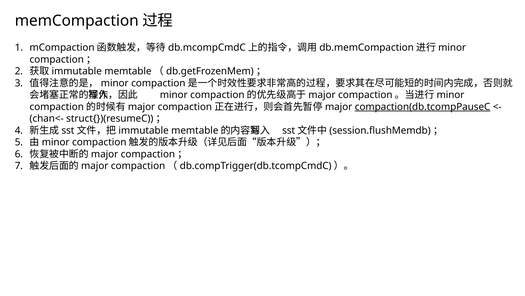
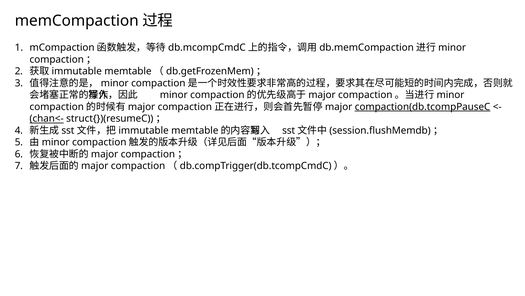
chan<- underline: none -> present (47, 118)
